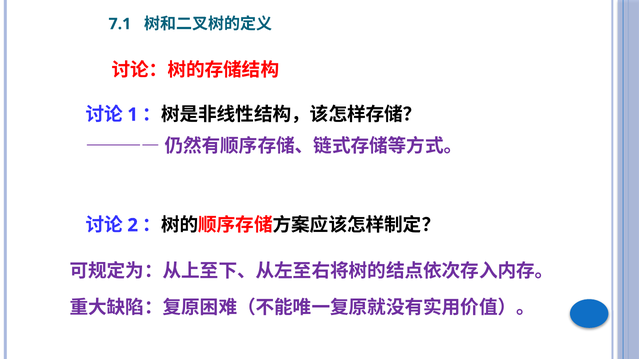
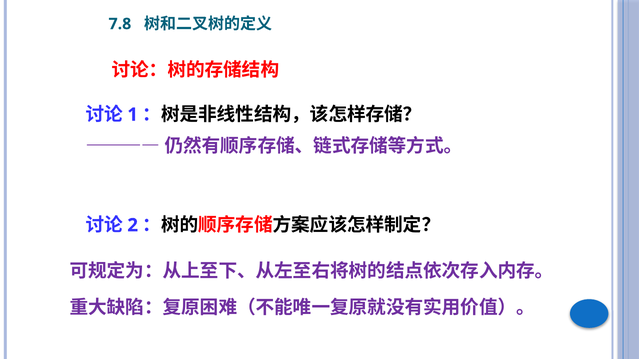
7.1: 7.1 -> 7.8 (120, 24)
